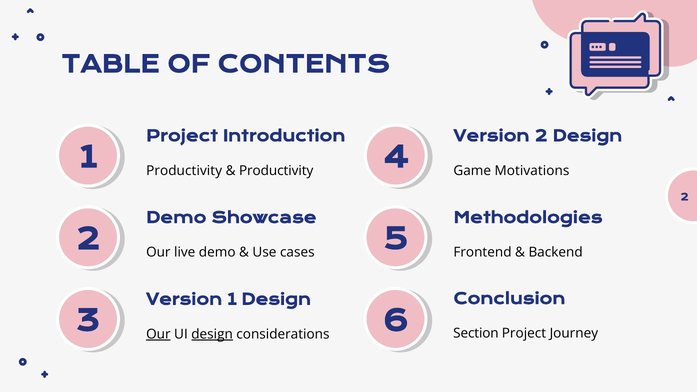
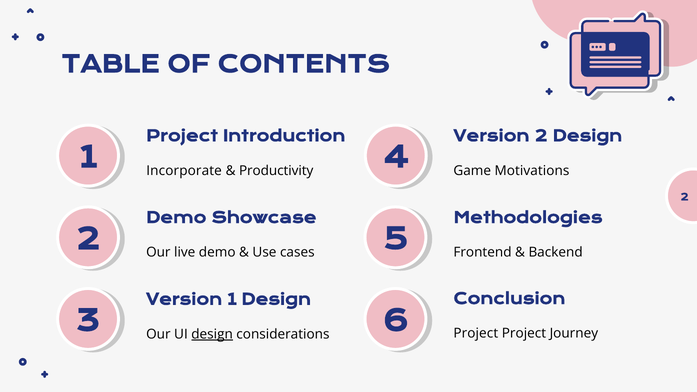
Productivity: Productivity -> Incorporate (184, 171)
Section: Section -> Project (476, 333)
Our underline: present -> none (158, 334)
